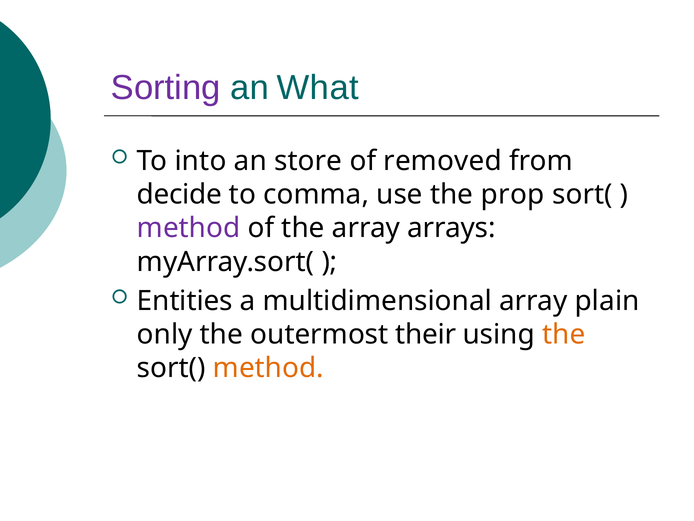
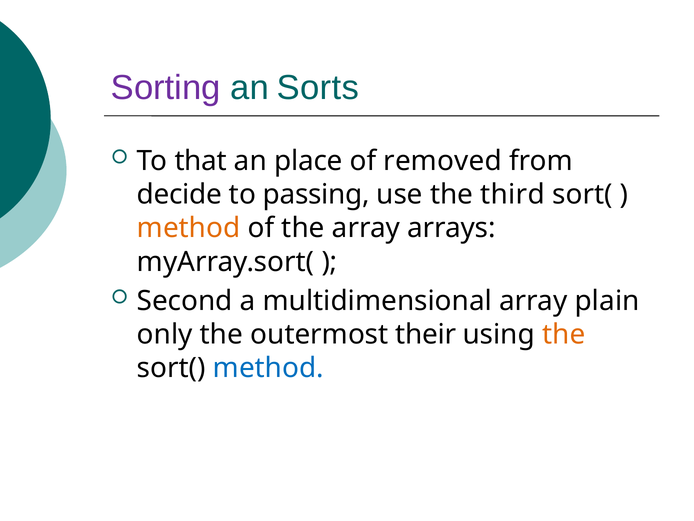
What: What -> Sorts (318, 88)
into: into -> that (201, 161)
store: store -> place (308, 161)
comma: comma -> passing (316, 194)
prop: prop -> third (513, 194)
method colour: purple -> orange (189, 228)
Entities: Entities -> Second (185, 301)
method colour: orange -> blue (268, 368)
